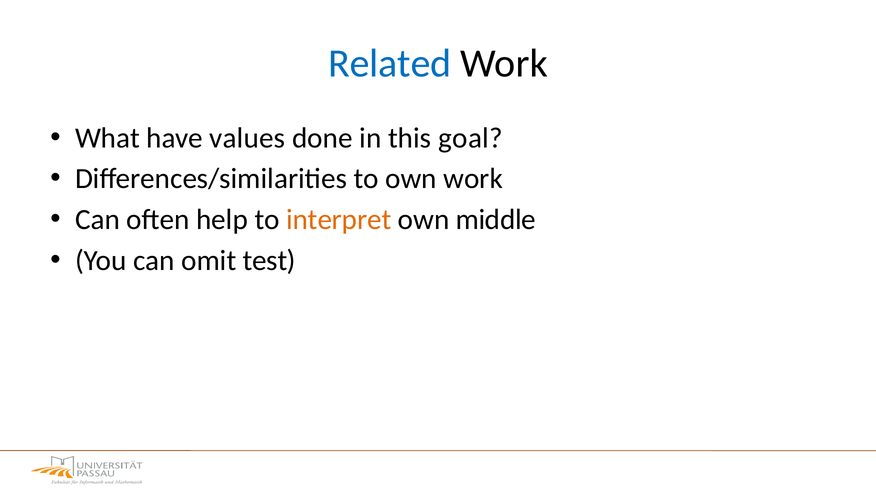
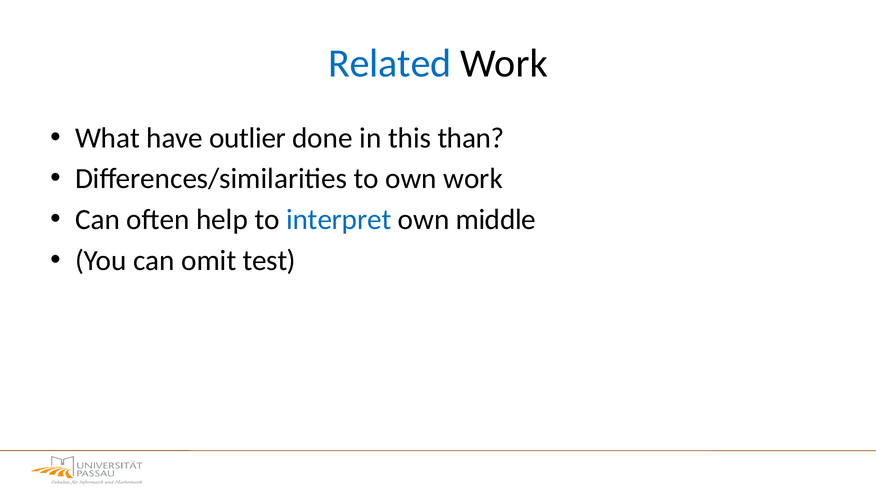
values: values -> outlier (248, 138)
goal: goal -> than (471, 138)
interpret colour: orange -> blue (339, 220)
